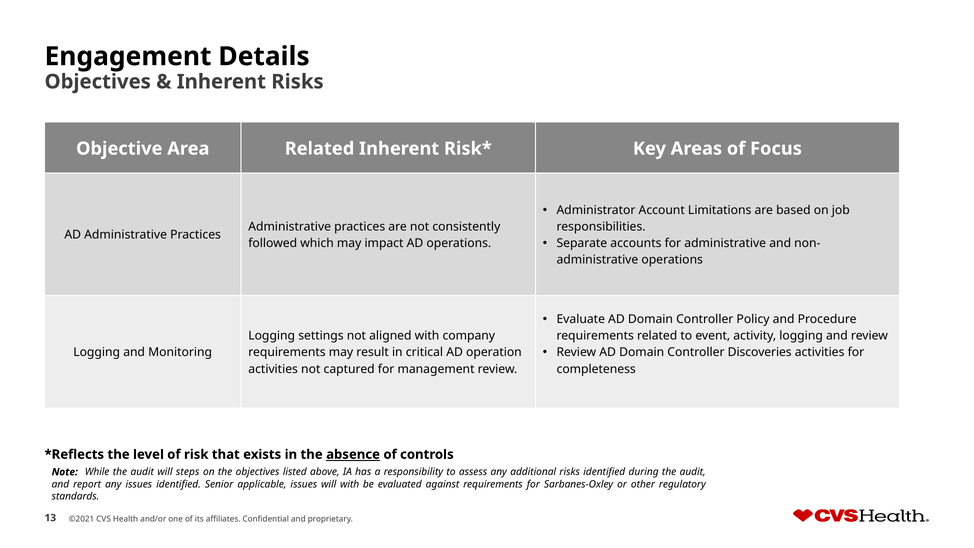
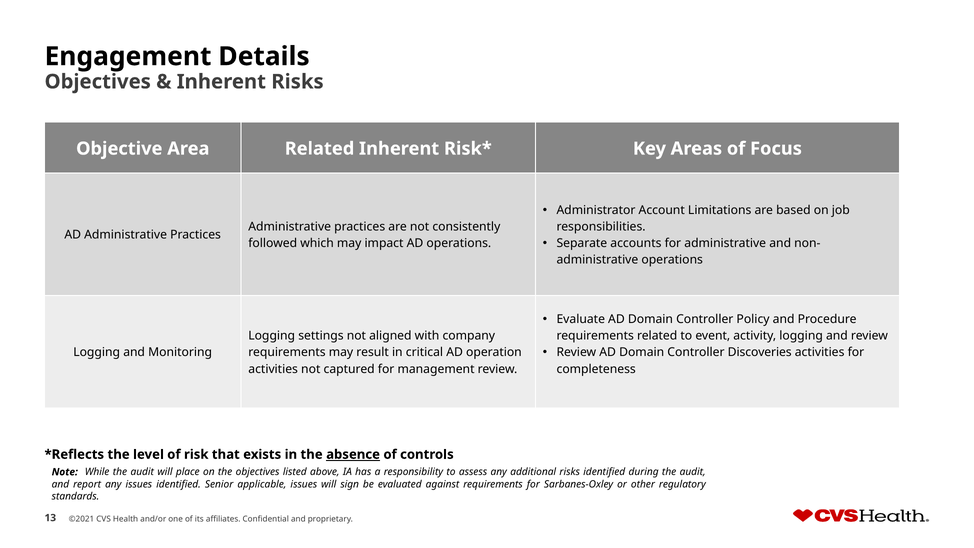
steps: steps -> place (188, 472)
will with: with -> sign (350, 484)
